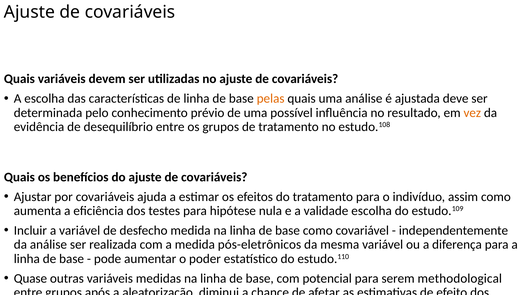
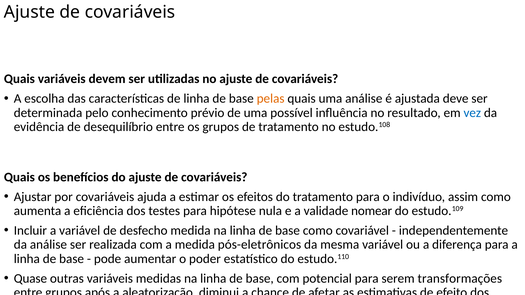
vez colour: orange -> blue (472, 113)
validade escolha: escolha -> nomear (372, 211)
methodological: methodological -> transformações (460, 279)
